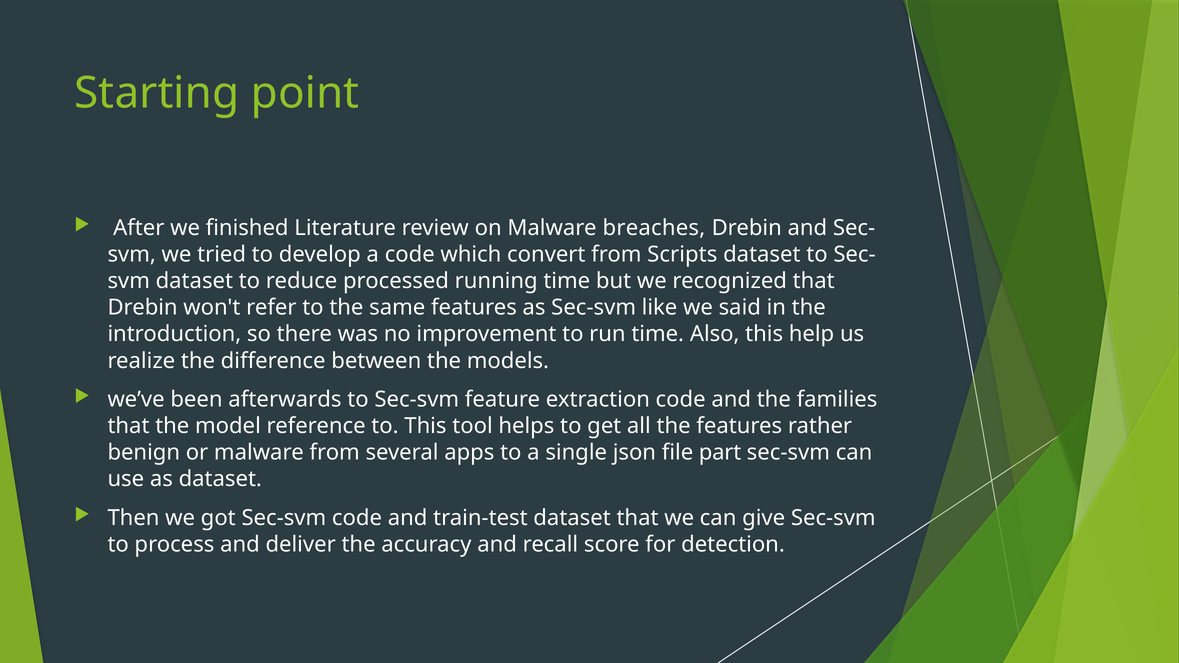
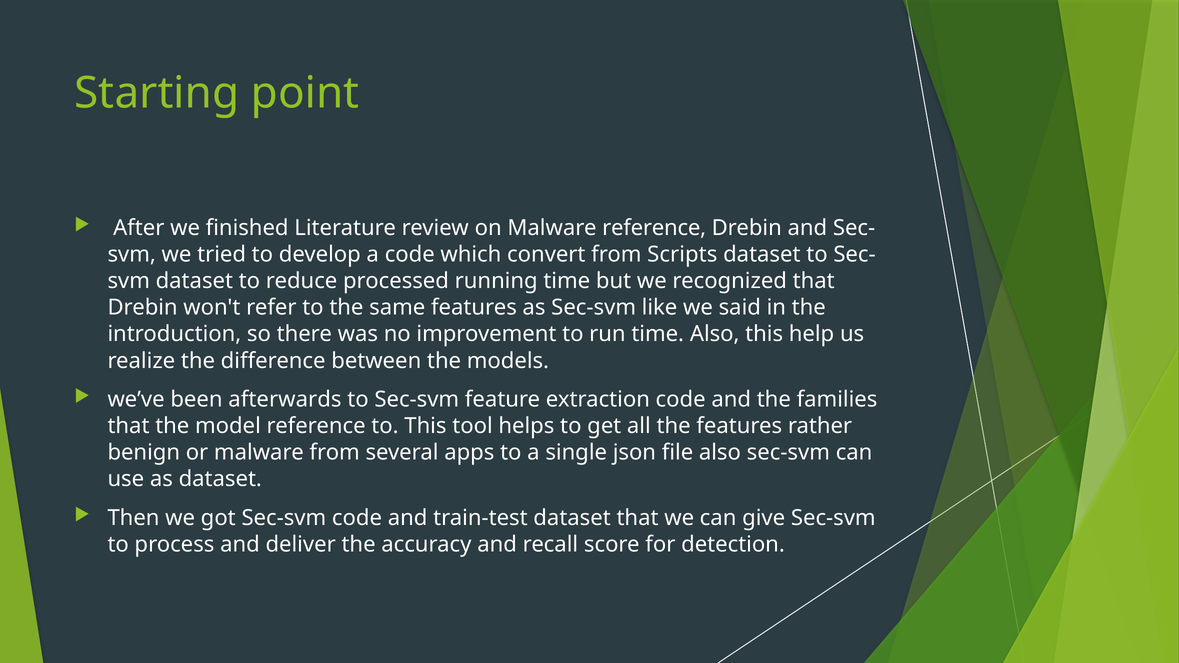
Malware breaches: breaches -> reference (654, 228)
file part: part -> also (720, 453)
